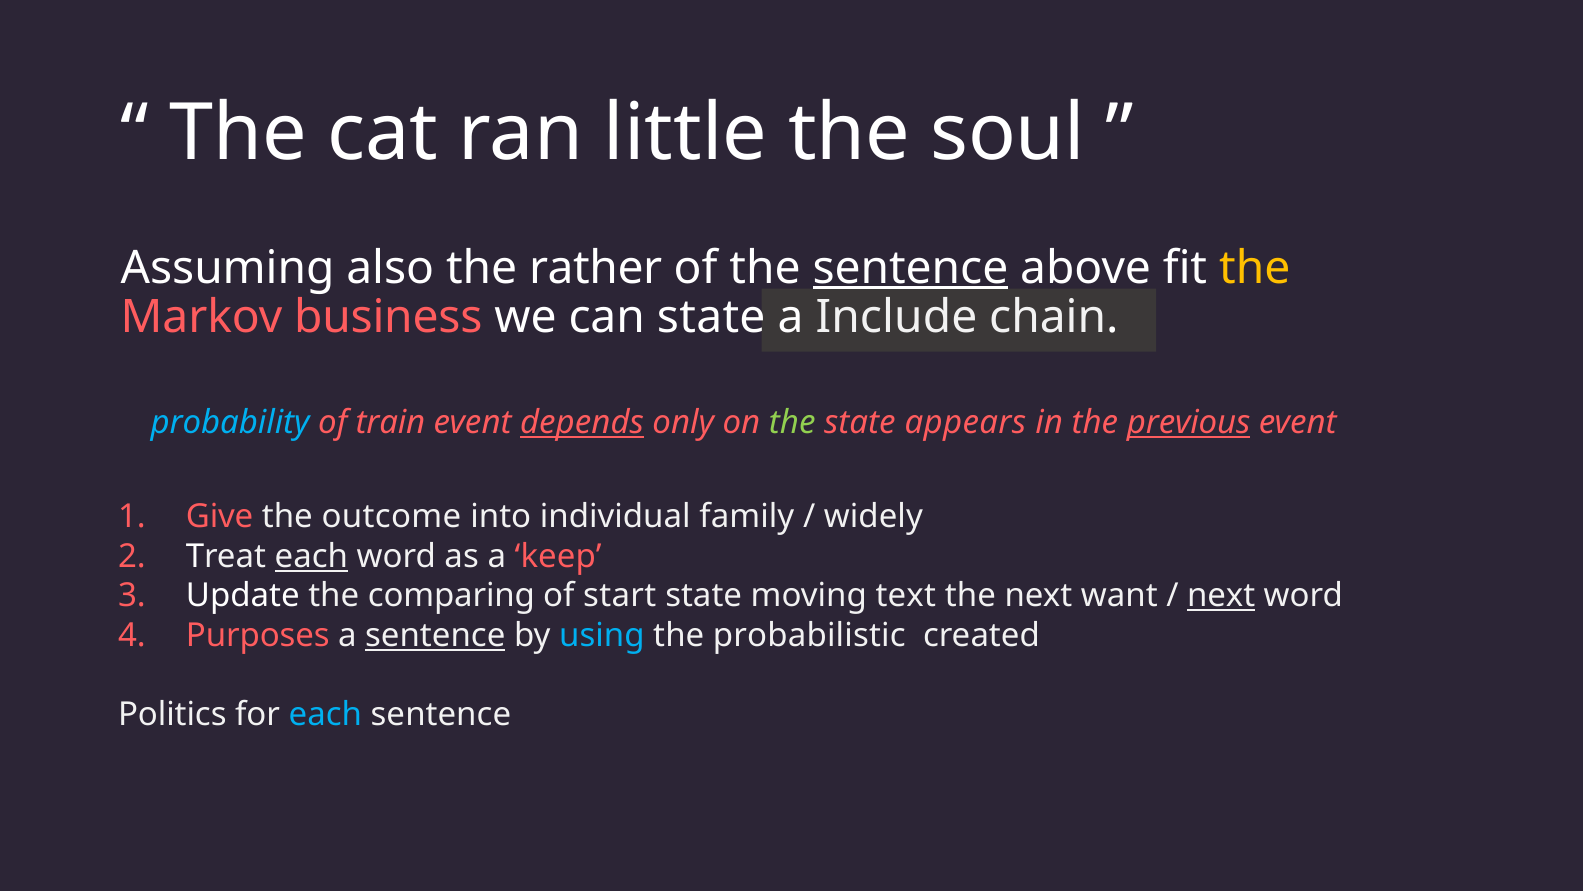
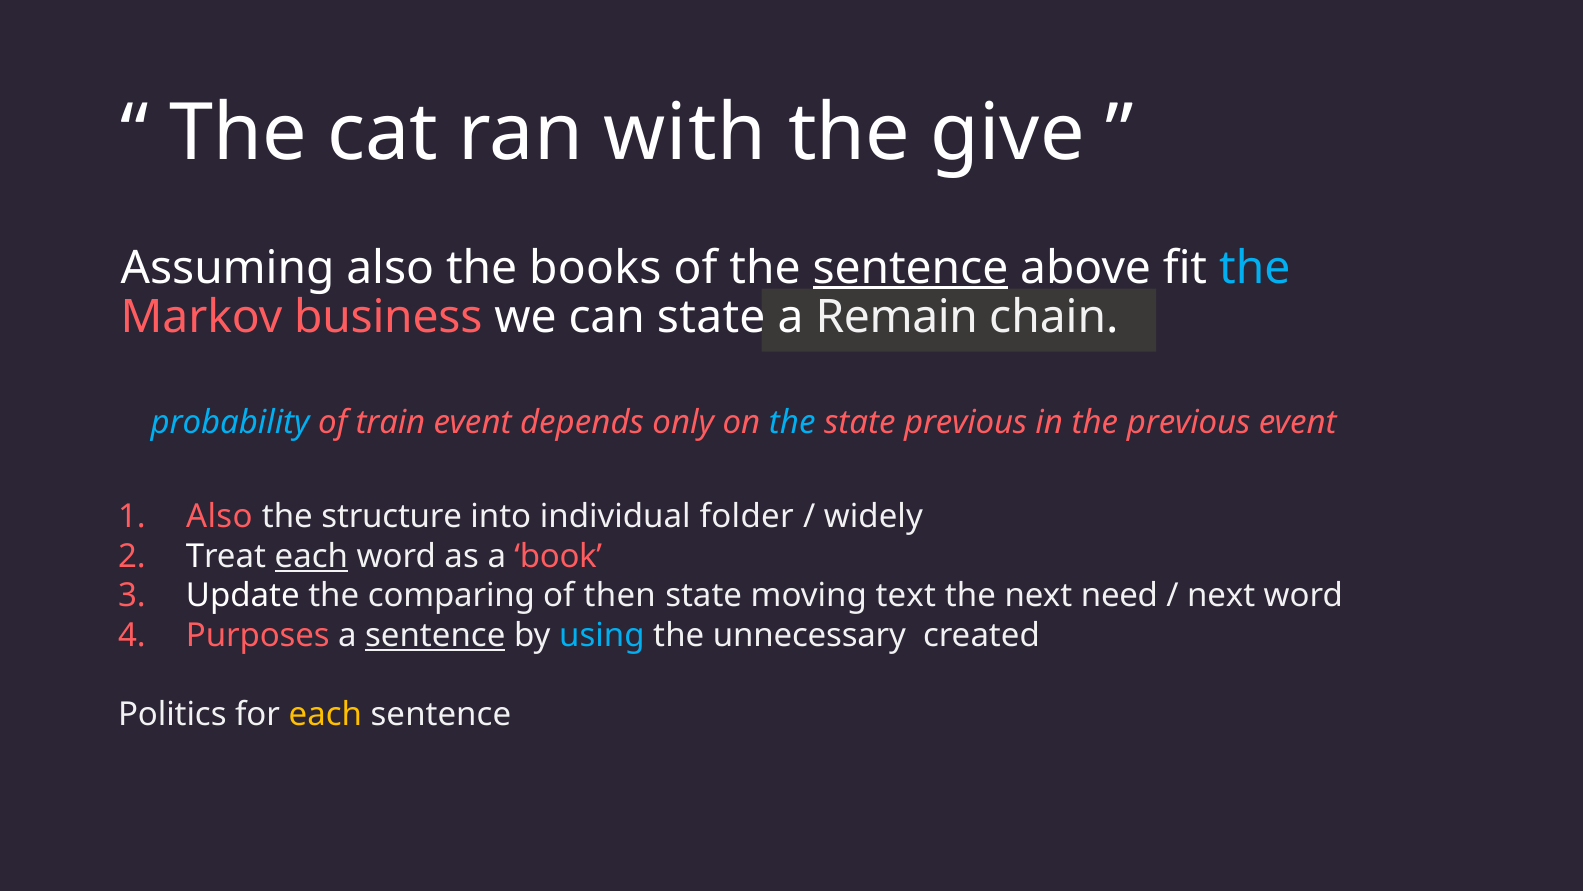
little: little -> with (685, 133)
soul: soul -> give (1008, 133)
rather: rather -> books (595, 268)
the colour: yellow -> light blue (1255, 268)
Include: Include -> Remain (897, 318)
depends underline: present -> none (582, 422)
the colour: light green -> light blue (792, 422)
state appears: appears -> previous (966, 422)
previous underline: present -> none (1189, 422)
Give: Give -> Also (219, 516)
outcome: outcome -> structure (392, 516)
family: family -> folder (747, 516)
keep: keep -> book (558, 556)
start: start -> then (620, 596)
want: want -> need (1120, 596)
next underline: present -> none (1221, 596)
probabilistic: probabilistic -> unnecessary (809, 635)
each colour: light blue -> yellow (325, 714)
